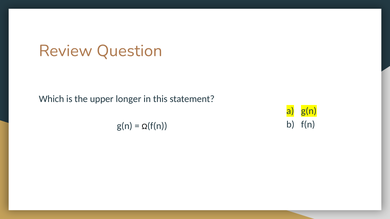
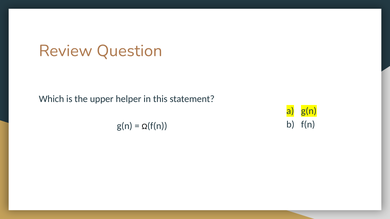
longer: longer -> helper (129, 99)
